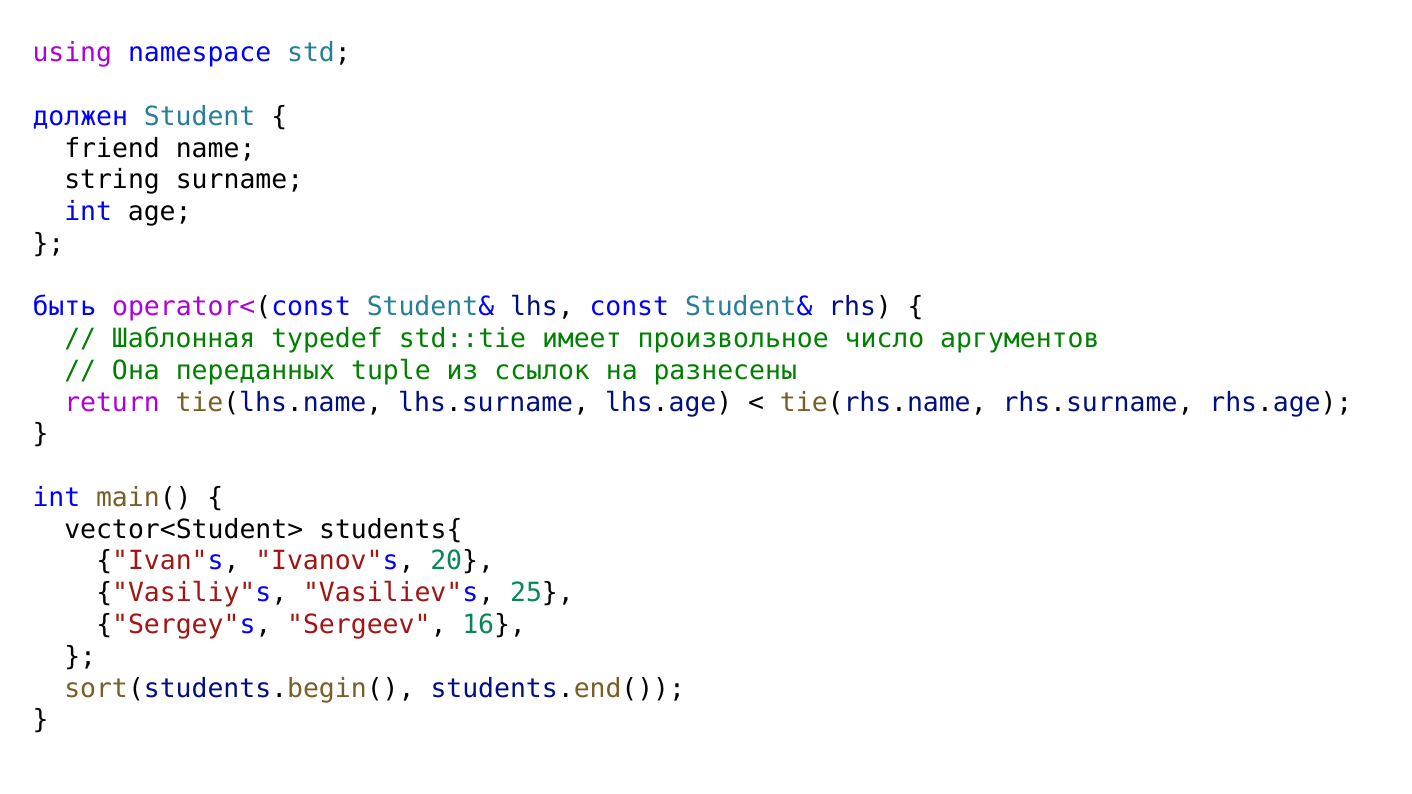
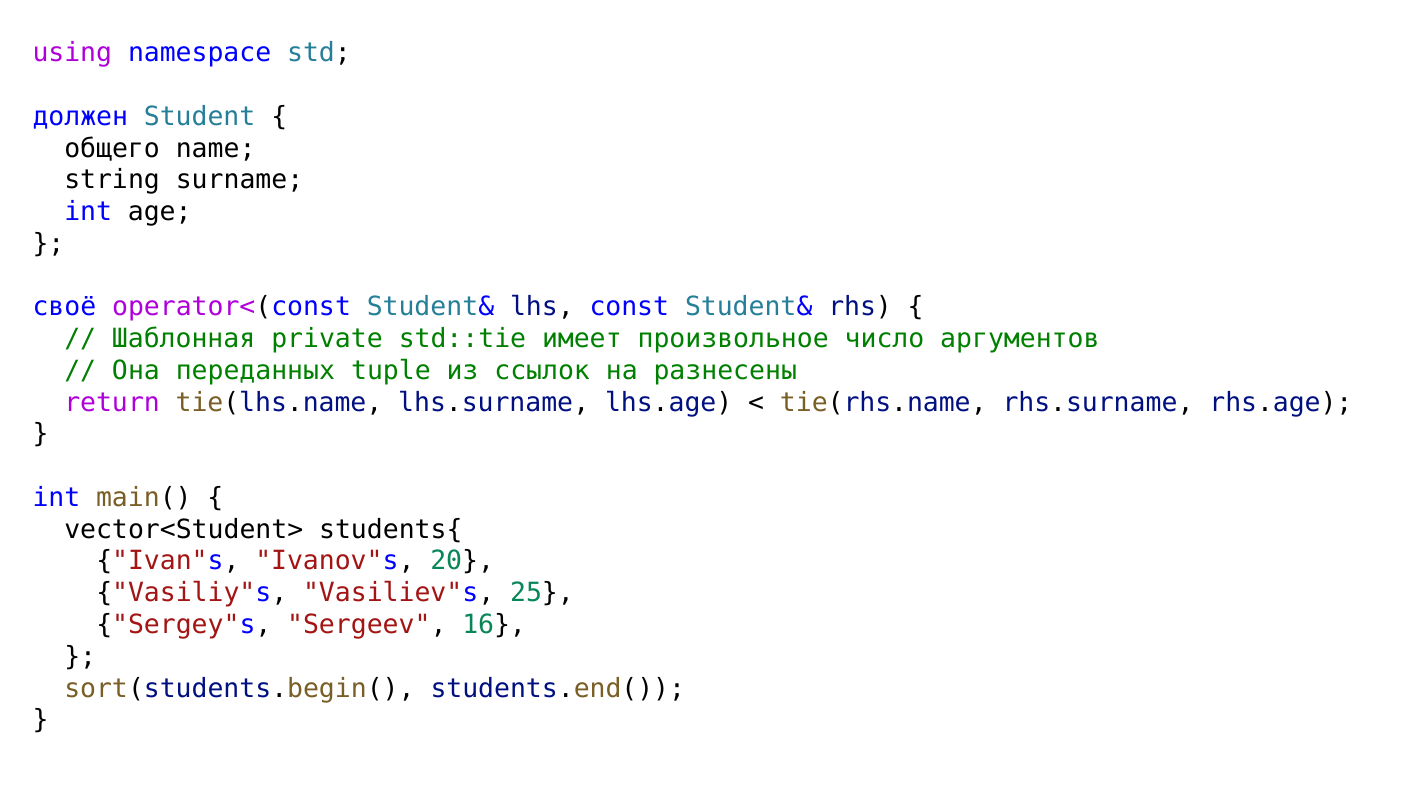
friend: friend -> общего (112, 148)
быть: быть -> своё (64, 307)
typedef: typedef -> private (327, 339)
